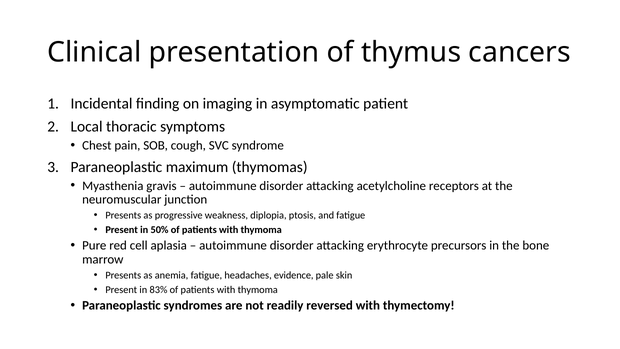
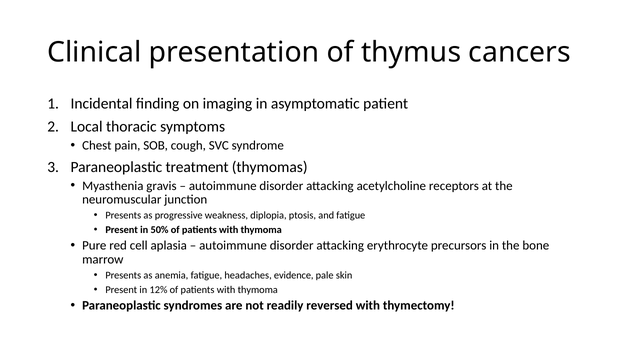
maximum: maximum -> treatment (197, 167)
83%: 83% -> 12% (158, 290)
